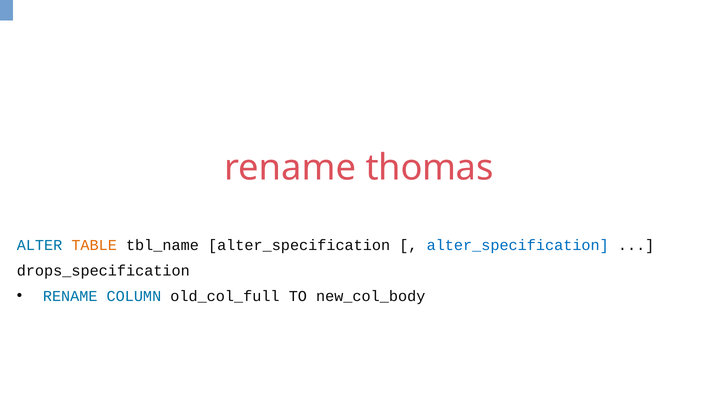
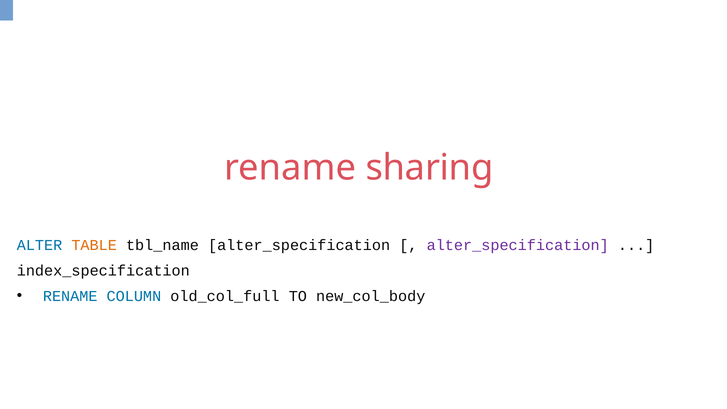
thomas: thomas -> sharing (430, 168)
alter_specification colour: blue -> purple (518, 245)
drops_specification: drops_specification -> index_specification (103, 271)
